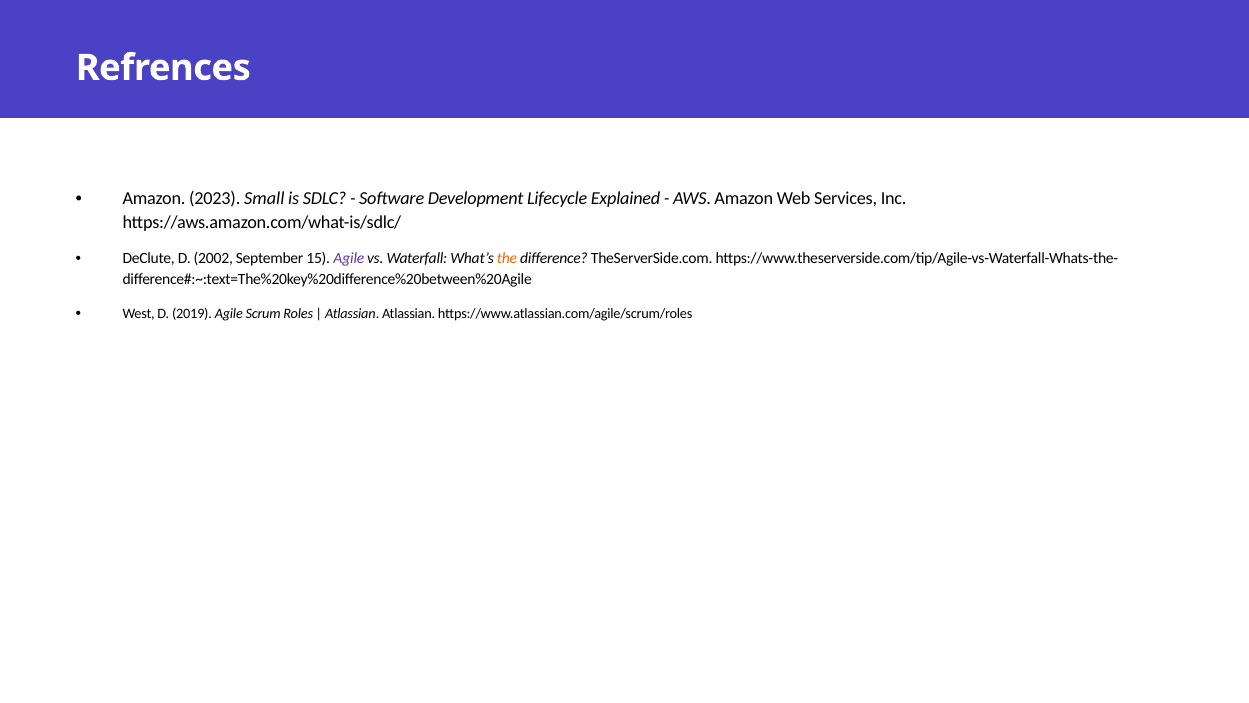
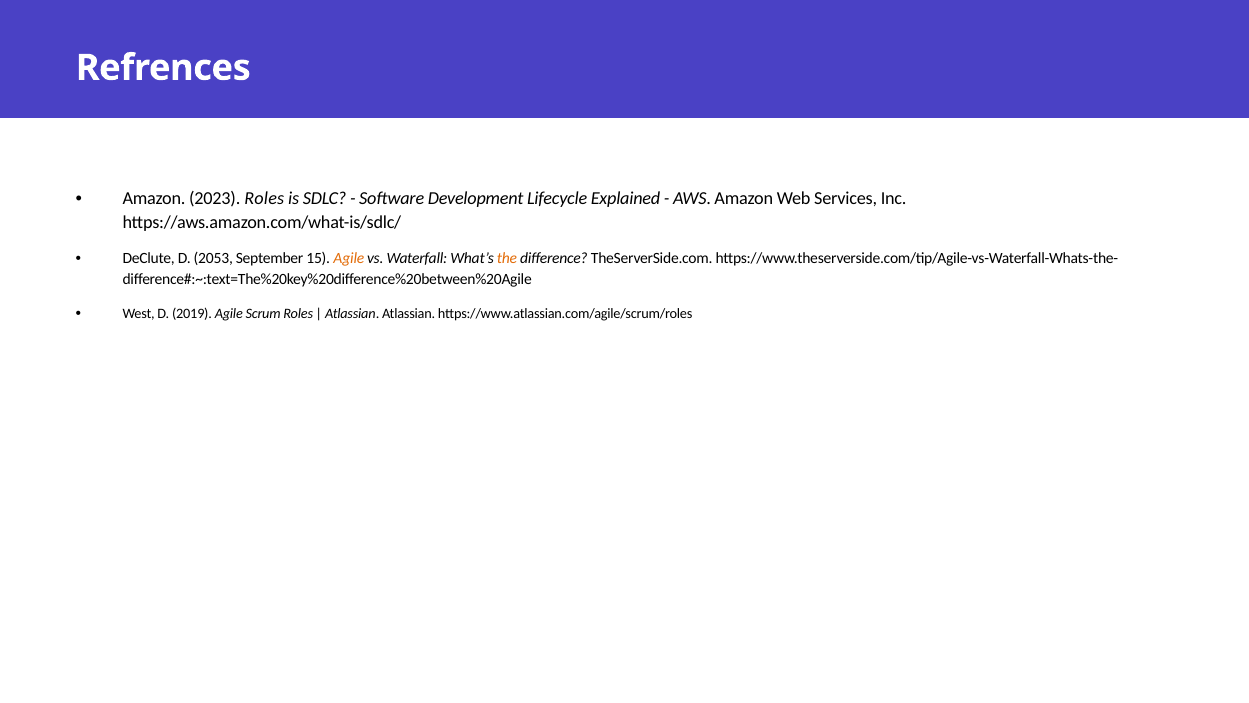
2023 Small: Small -> Roles (264, 198)
2002: 2002 -> 2053 (213, 258)
Agile colour: purple -> orange (349, 258)
